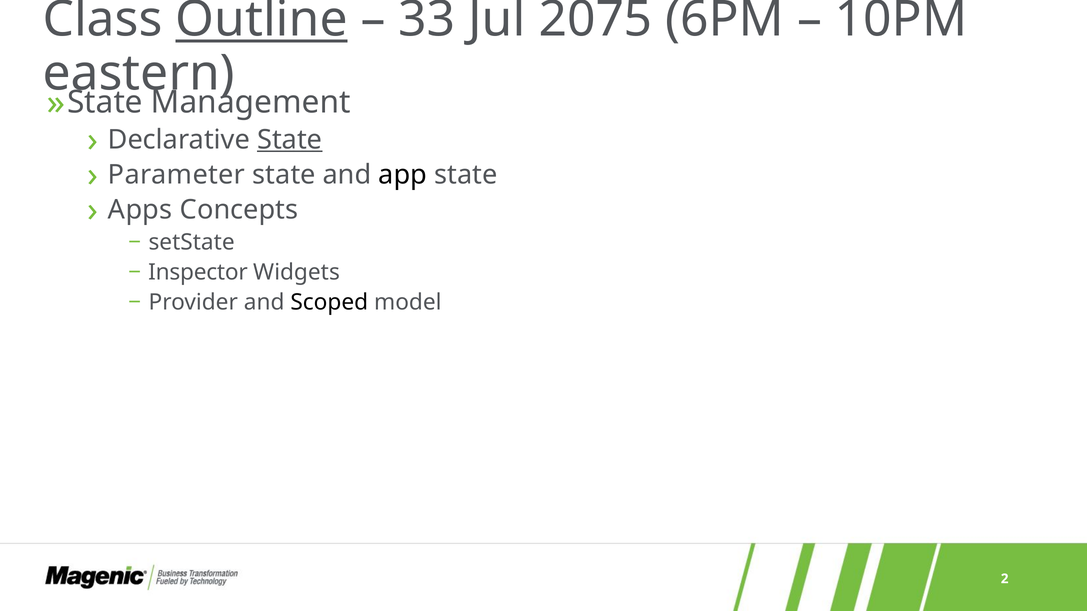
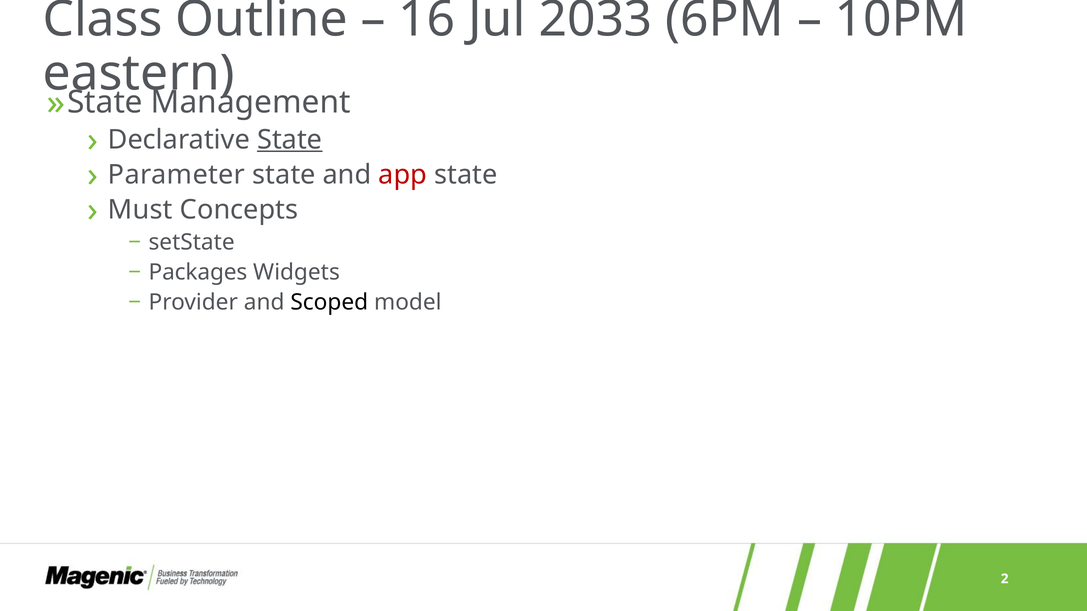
Outline underline: present -> none (262, 20)
33: 33 -> 16 (427, 20)
2075: 2075 -> 2033 (596, 20)
app colour: black -> red (403, 175)
Apps: Apps -> Must (140, 210)
Inspector: Inspector -> Packages (198, 272)
